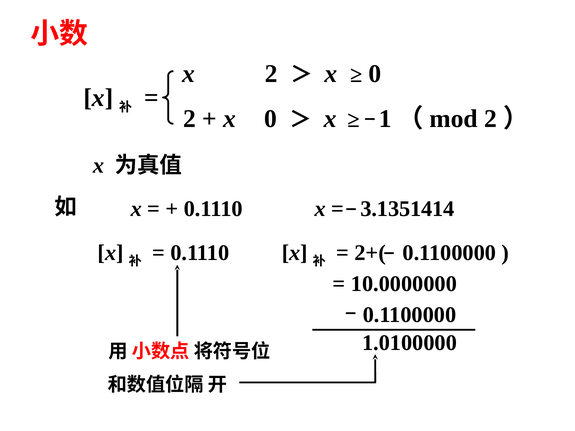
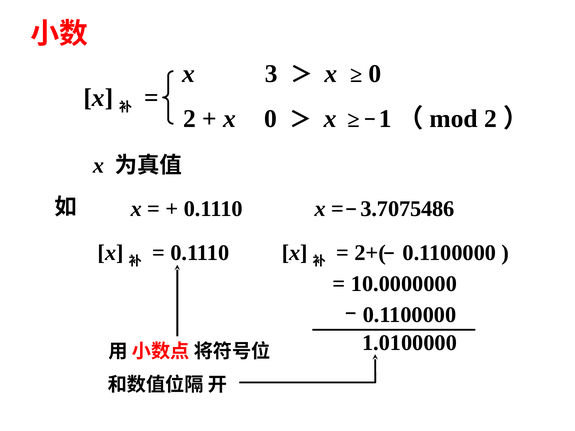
x 2: 2 -> 3 (271, 74)
3.1351414: 3.1351414 -> 3.7075486 (407, 209)
